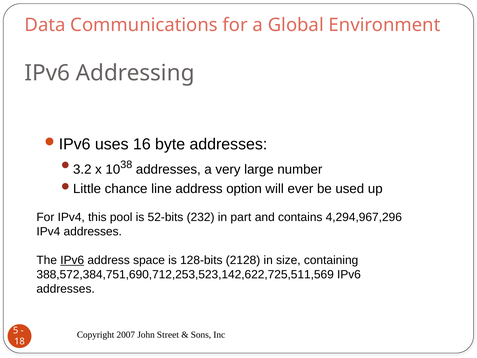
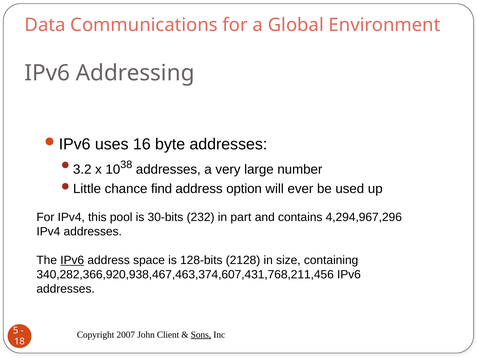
line: line -> find (162, 189)
52-bits: 52-bits -> 30-bits (166, 217)
388,572,384,751,690,712,253,523,142,622,725,511,569: 388,572,384,751,690,712,253,523,142,622,725,511,569 -> 340,282,366,920,938,467,463,374,607,431,768,211,456 (185, 274)
Street: Street -> Client (168, 335)
Sons underline: none -> present (201, 335)
